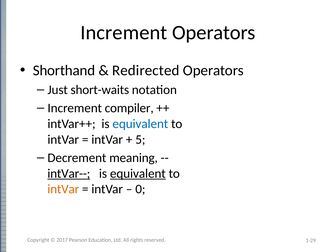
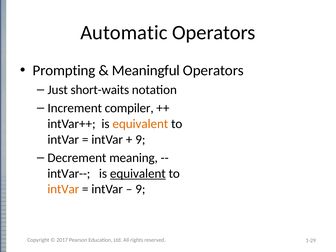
Increment: Increment -> Automatic (124, 33)
Shorthand: Shorthand -> Prompting (64, 70)
Redirected: Redirected -> Meaningful (146, 70)
equivalent colour: blue -> orange (140, 124)
5: 5 -> 9 (140, 139)
intVar-- underline: present -> none (69, 173)
0: 0 -> 9 (140, 189)
